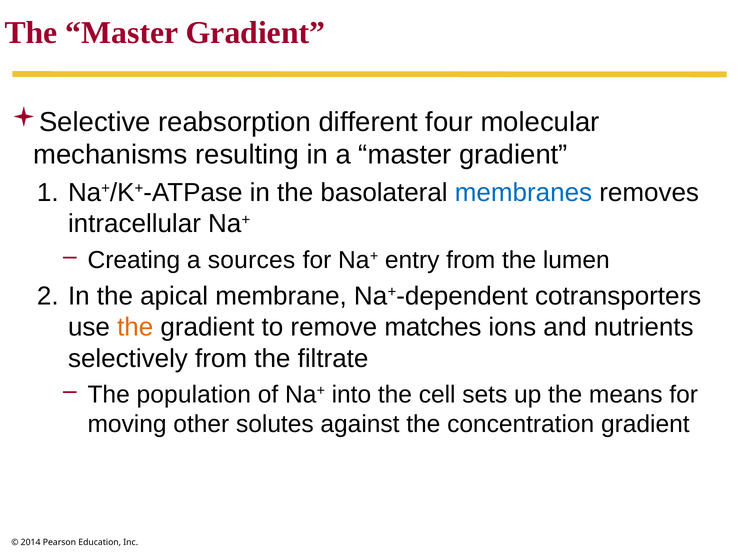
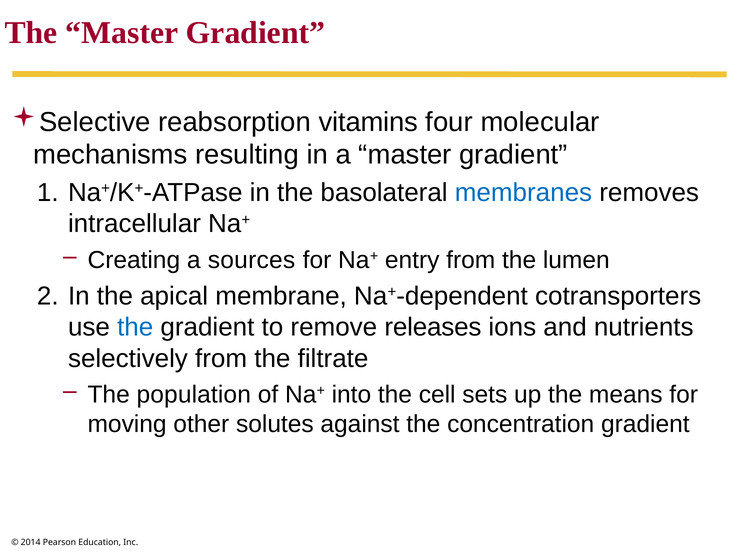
different: different -> vitamins (368, 122)
the colour: orange -> blue (135, 327)
matches: matches -> releases (433, 327)
